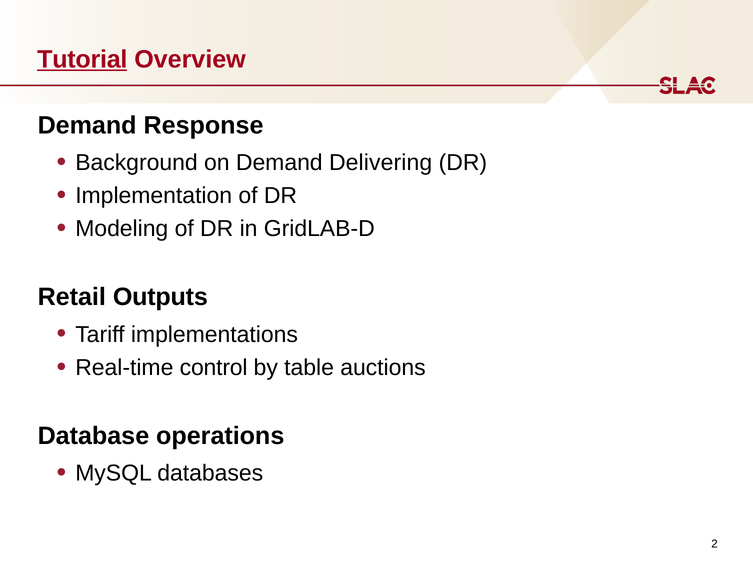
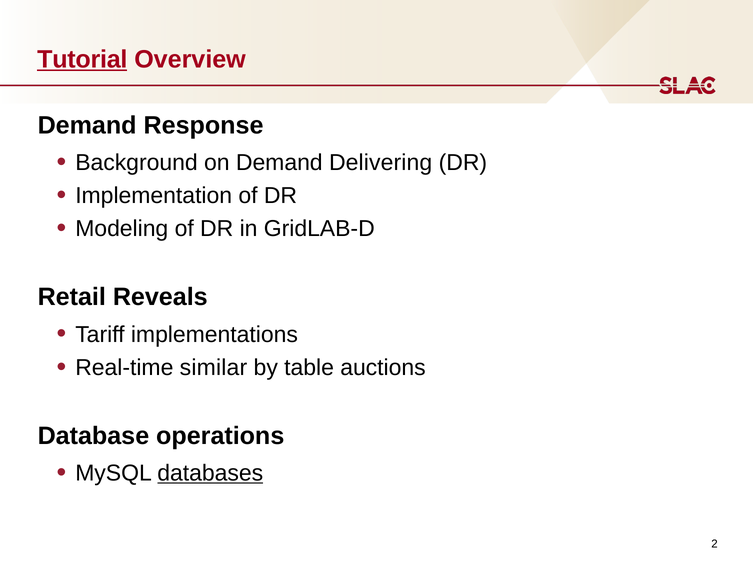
Outputs: Outputs -> Reveals (160, 297)
control: control -> similar (213, 367)
databases underline: none -> present (210, 473)
